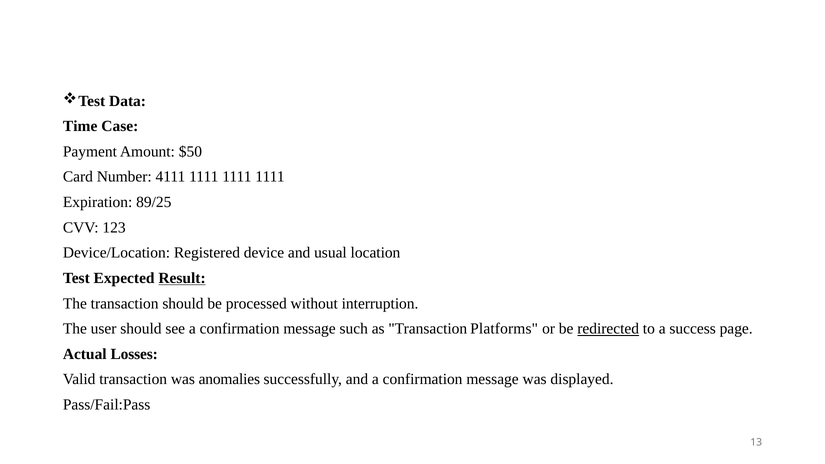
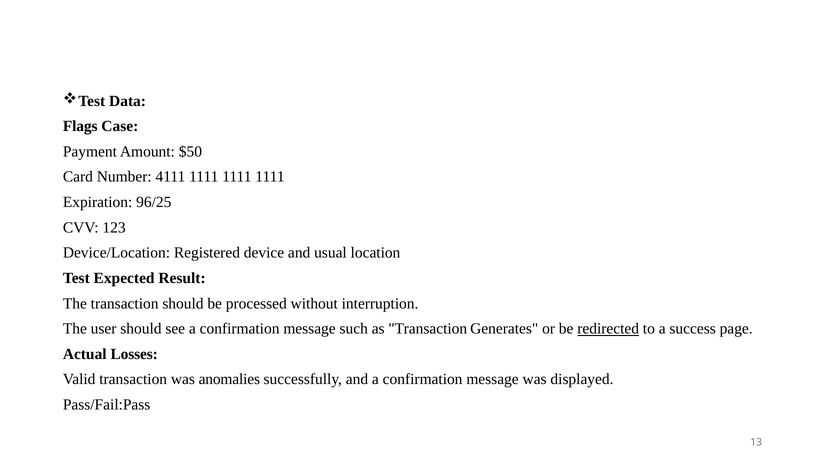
Time: Time -> Flags (80, 126)
89/25: 89/25 -> 96/25 (154, 202)
Result underline: present -> none (182, 278)
Platforms: Platforms -> Generates (504, 329)
